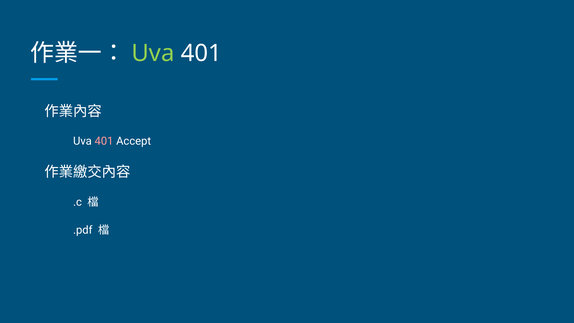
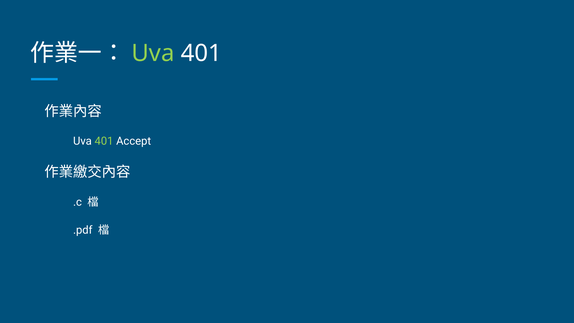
401 colour: pink -> light green (104, 141)
